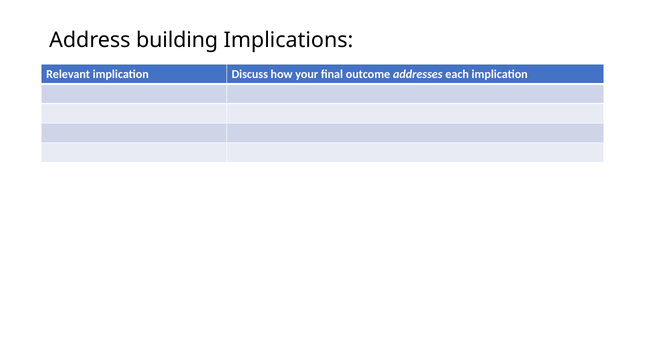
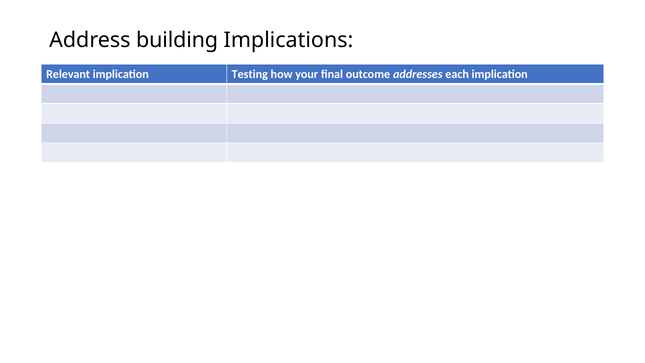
Discuss: Discuss -> Testing (250, 74)
